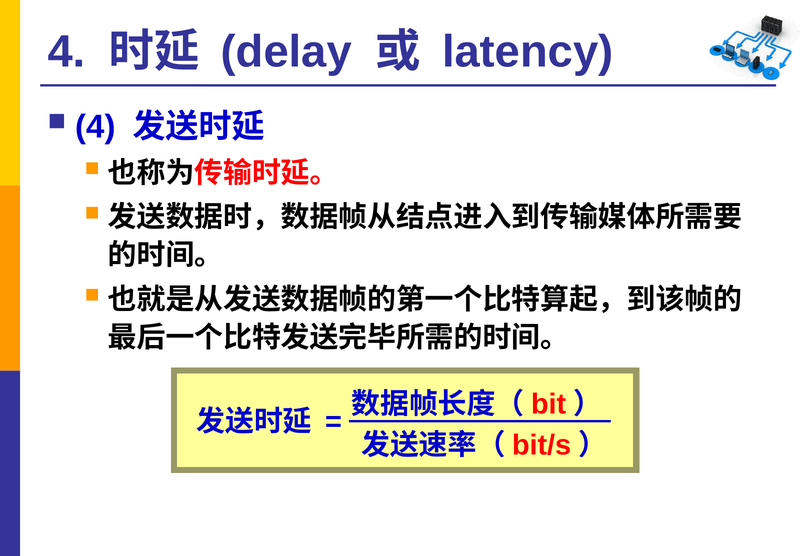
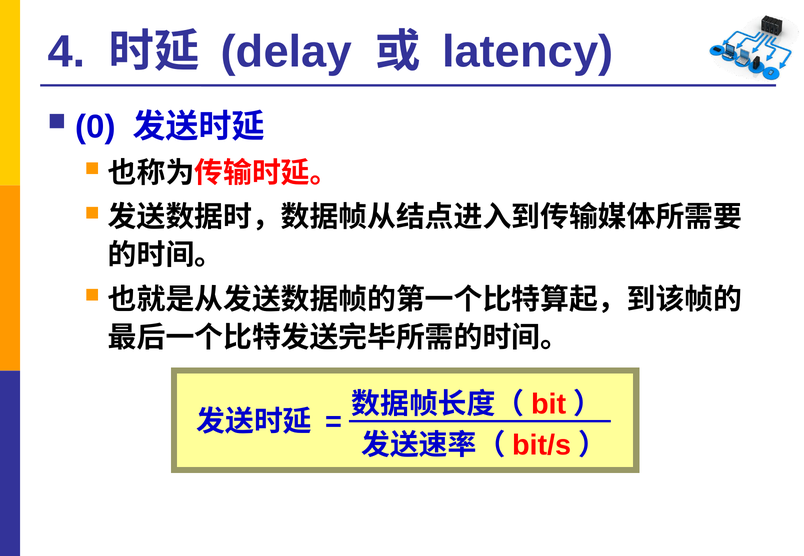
4: 4 -> 0 (96, 127)
